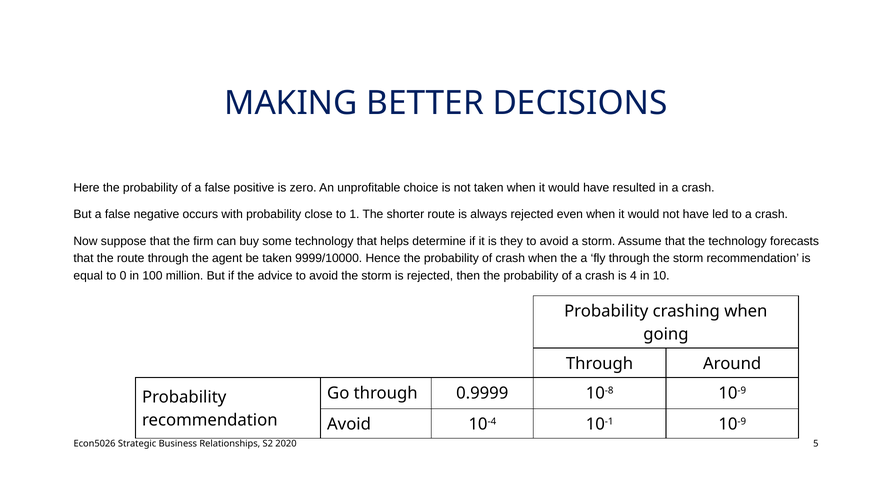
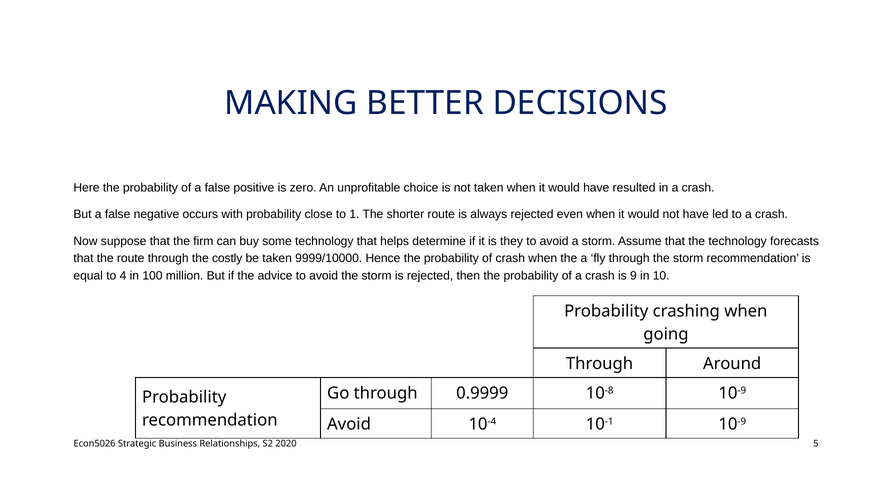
agent: agent -> costly (227, 258)
0: 0 -> 4 (123, 276)
4: 4 -> 9 (633, 276)
